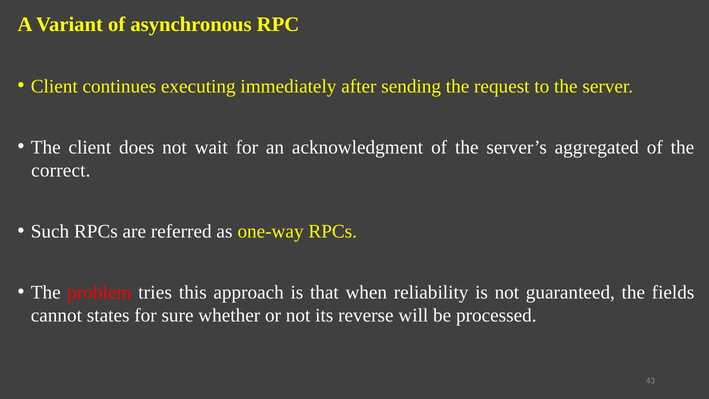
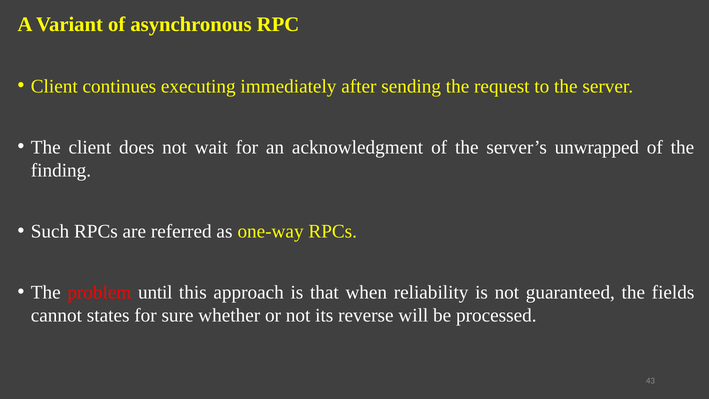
aggregated: aggregated -> unwrapped (597, 147)
correct: correct -> finding (61, 170)
tries: tries -> until (155, 292)
